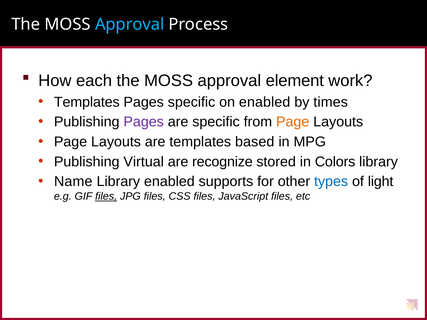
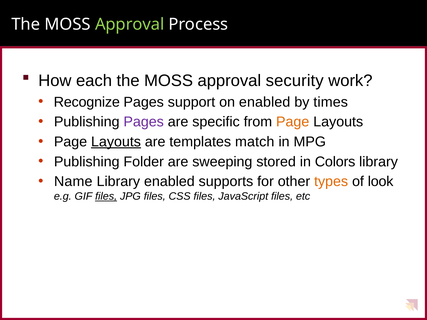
Approval colour: light blue -> light green (130, 24)
element: element -> security (295, 81)
Templates: Templates -> Recognize (87, 102)
Pages specific: specific -> support (192, 102)
Layouts underline: none -> present (116, 142)
based: based -> match (255, 142)
Virtual: Virtual -> Folder (144, 162)
recognize: recognize -> sweeping (222, 162)
types colour: blue -> orange (331, 182)
light: light -> look (381, 182)
